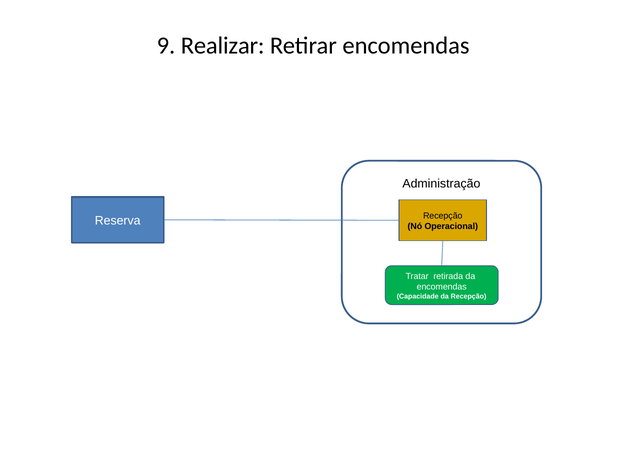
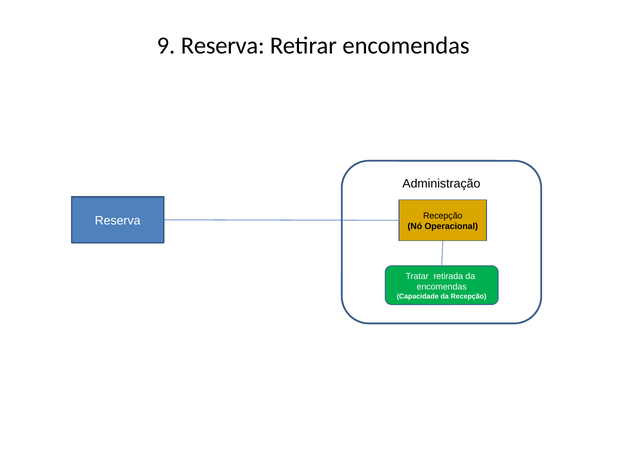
9 Realizar: Realizar -> Reserva (223, 45)
